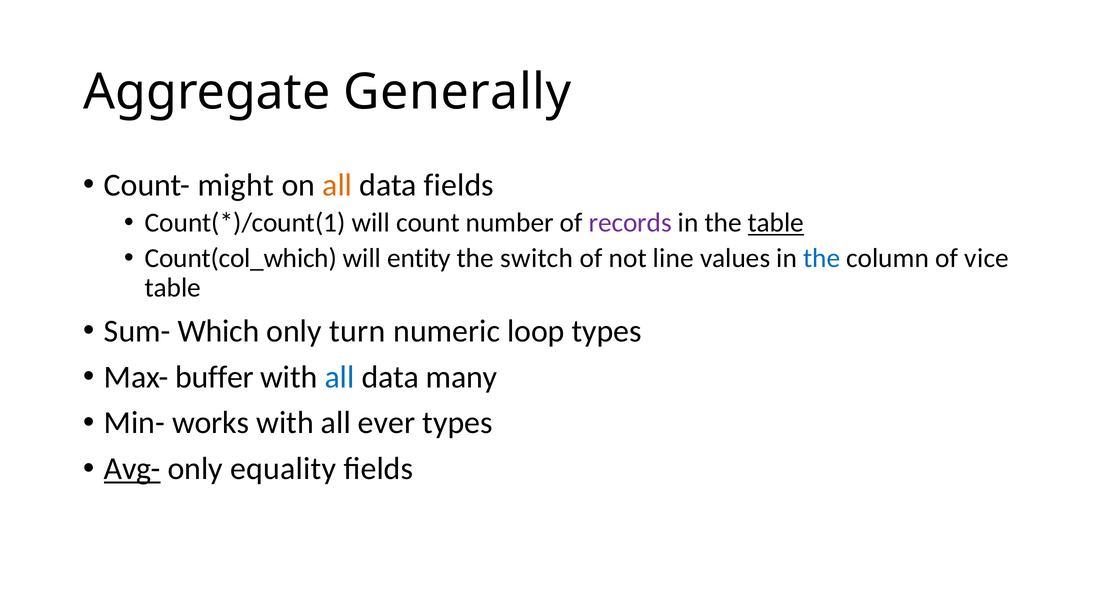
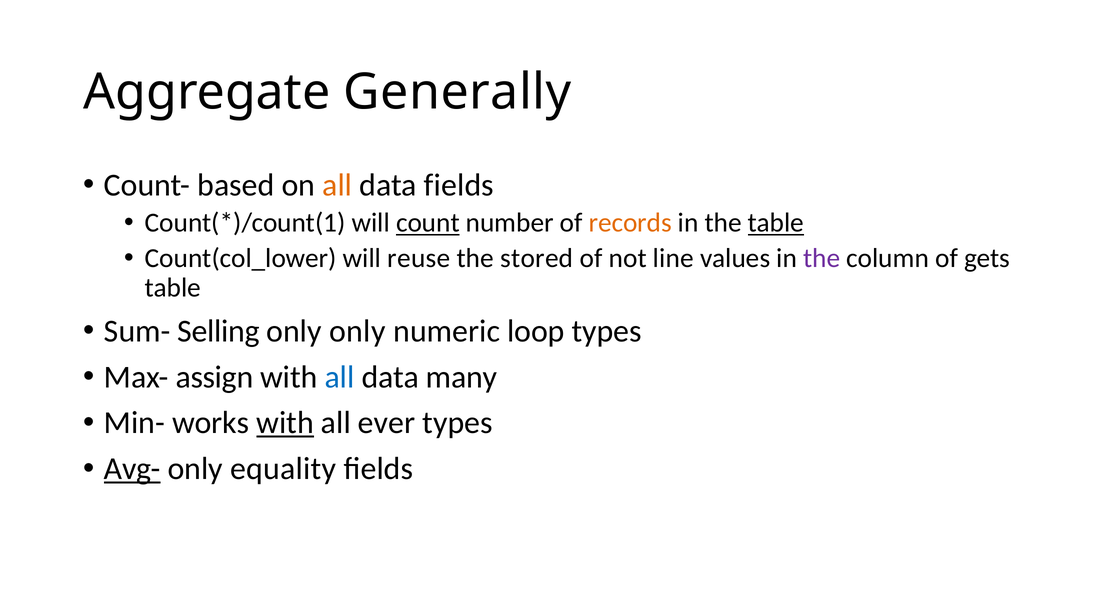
might: might -> based (236, 185)
count underline: none -> present (428, 223)
records colour: purple -> orange (630, 223)
Count(col_which: Count(col_which -> Count(col_lower (241, 258)
entity: entity -> reuse (419, 258)
switch: switch -> stored (537, 258)
the colour: blue -> purple (822, 258)
vice: vice -> gets (987, 258)
Which: Which -> Selling (219, 331)
only turn: turn -> only (357, 331)
buffer: buffer -> assign (215, 377)
with underline: none -> present (285, 423)
